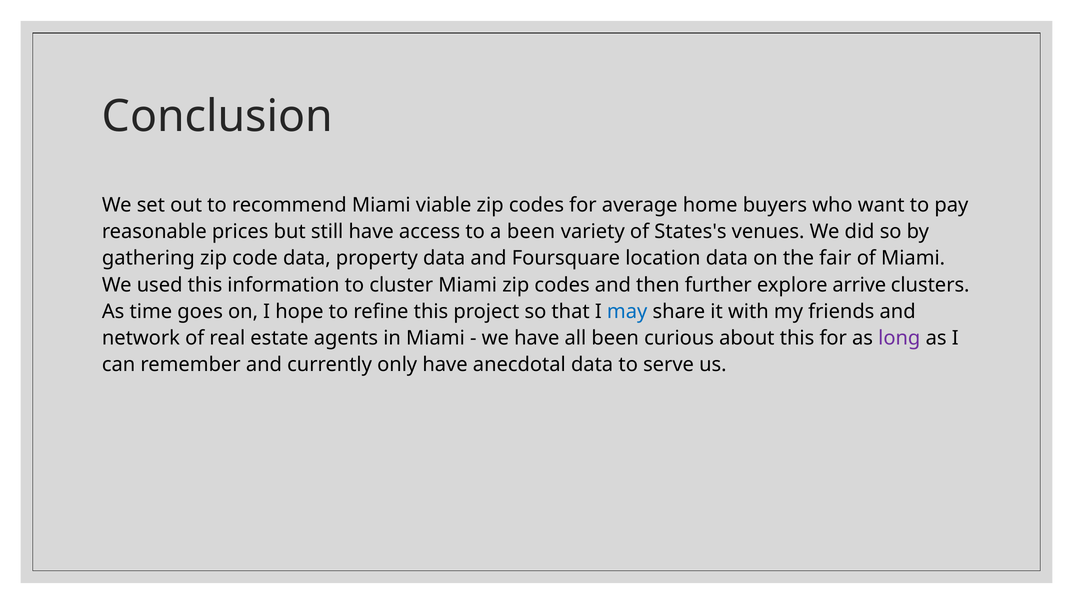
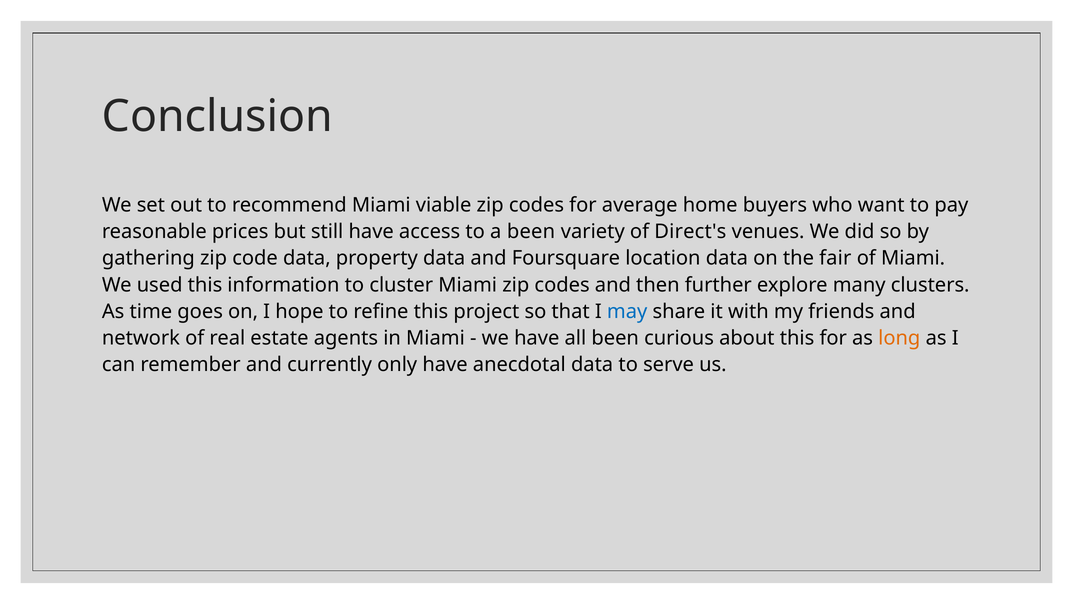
States's: States's -> Direct's (690, 232)
arrive: arrive -> many (859, 285)
long colour: purple -> orange (899, 338)
